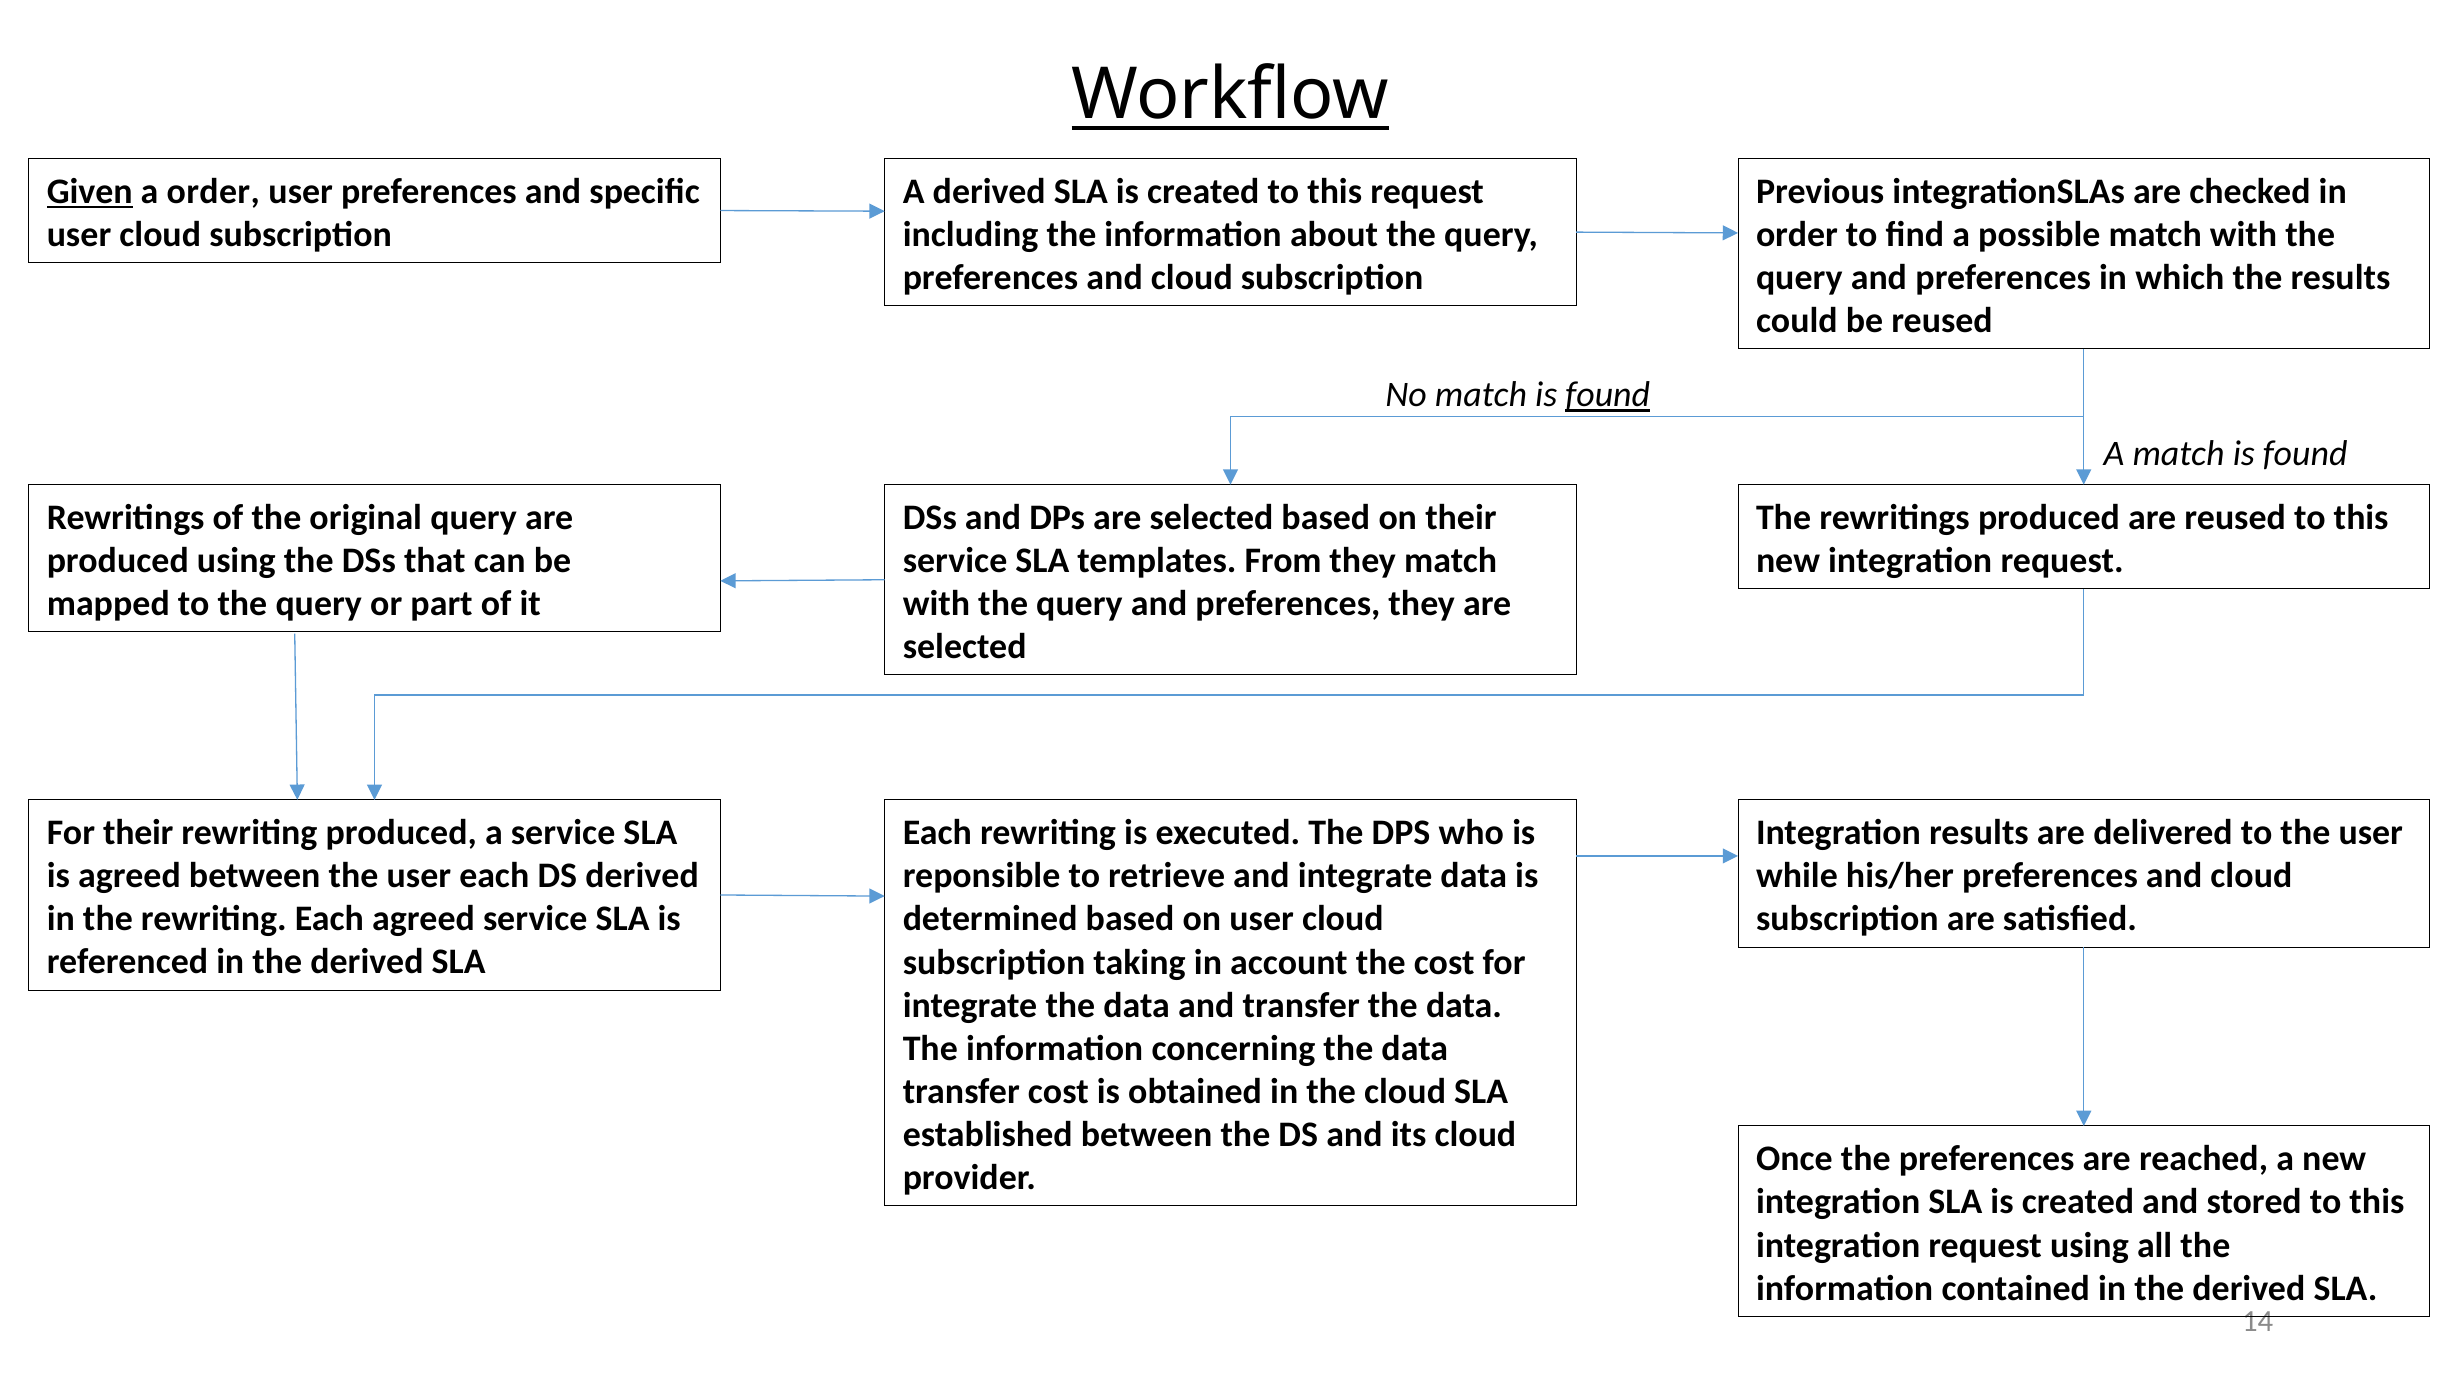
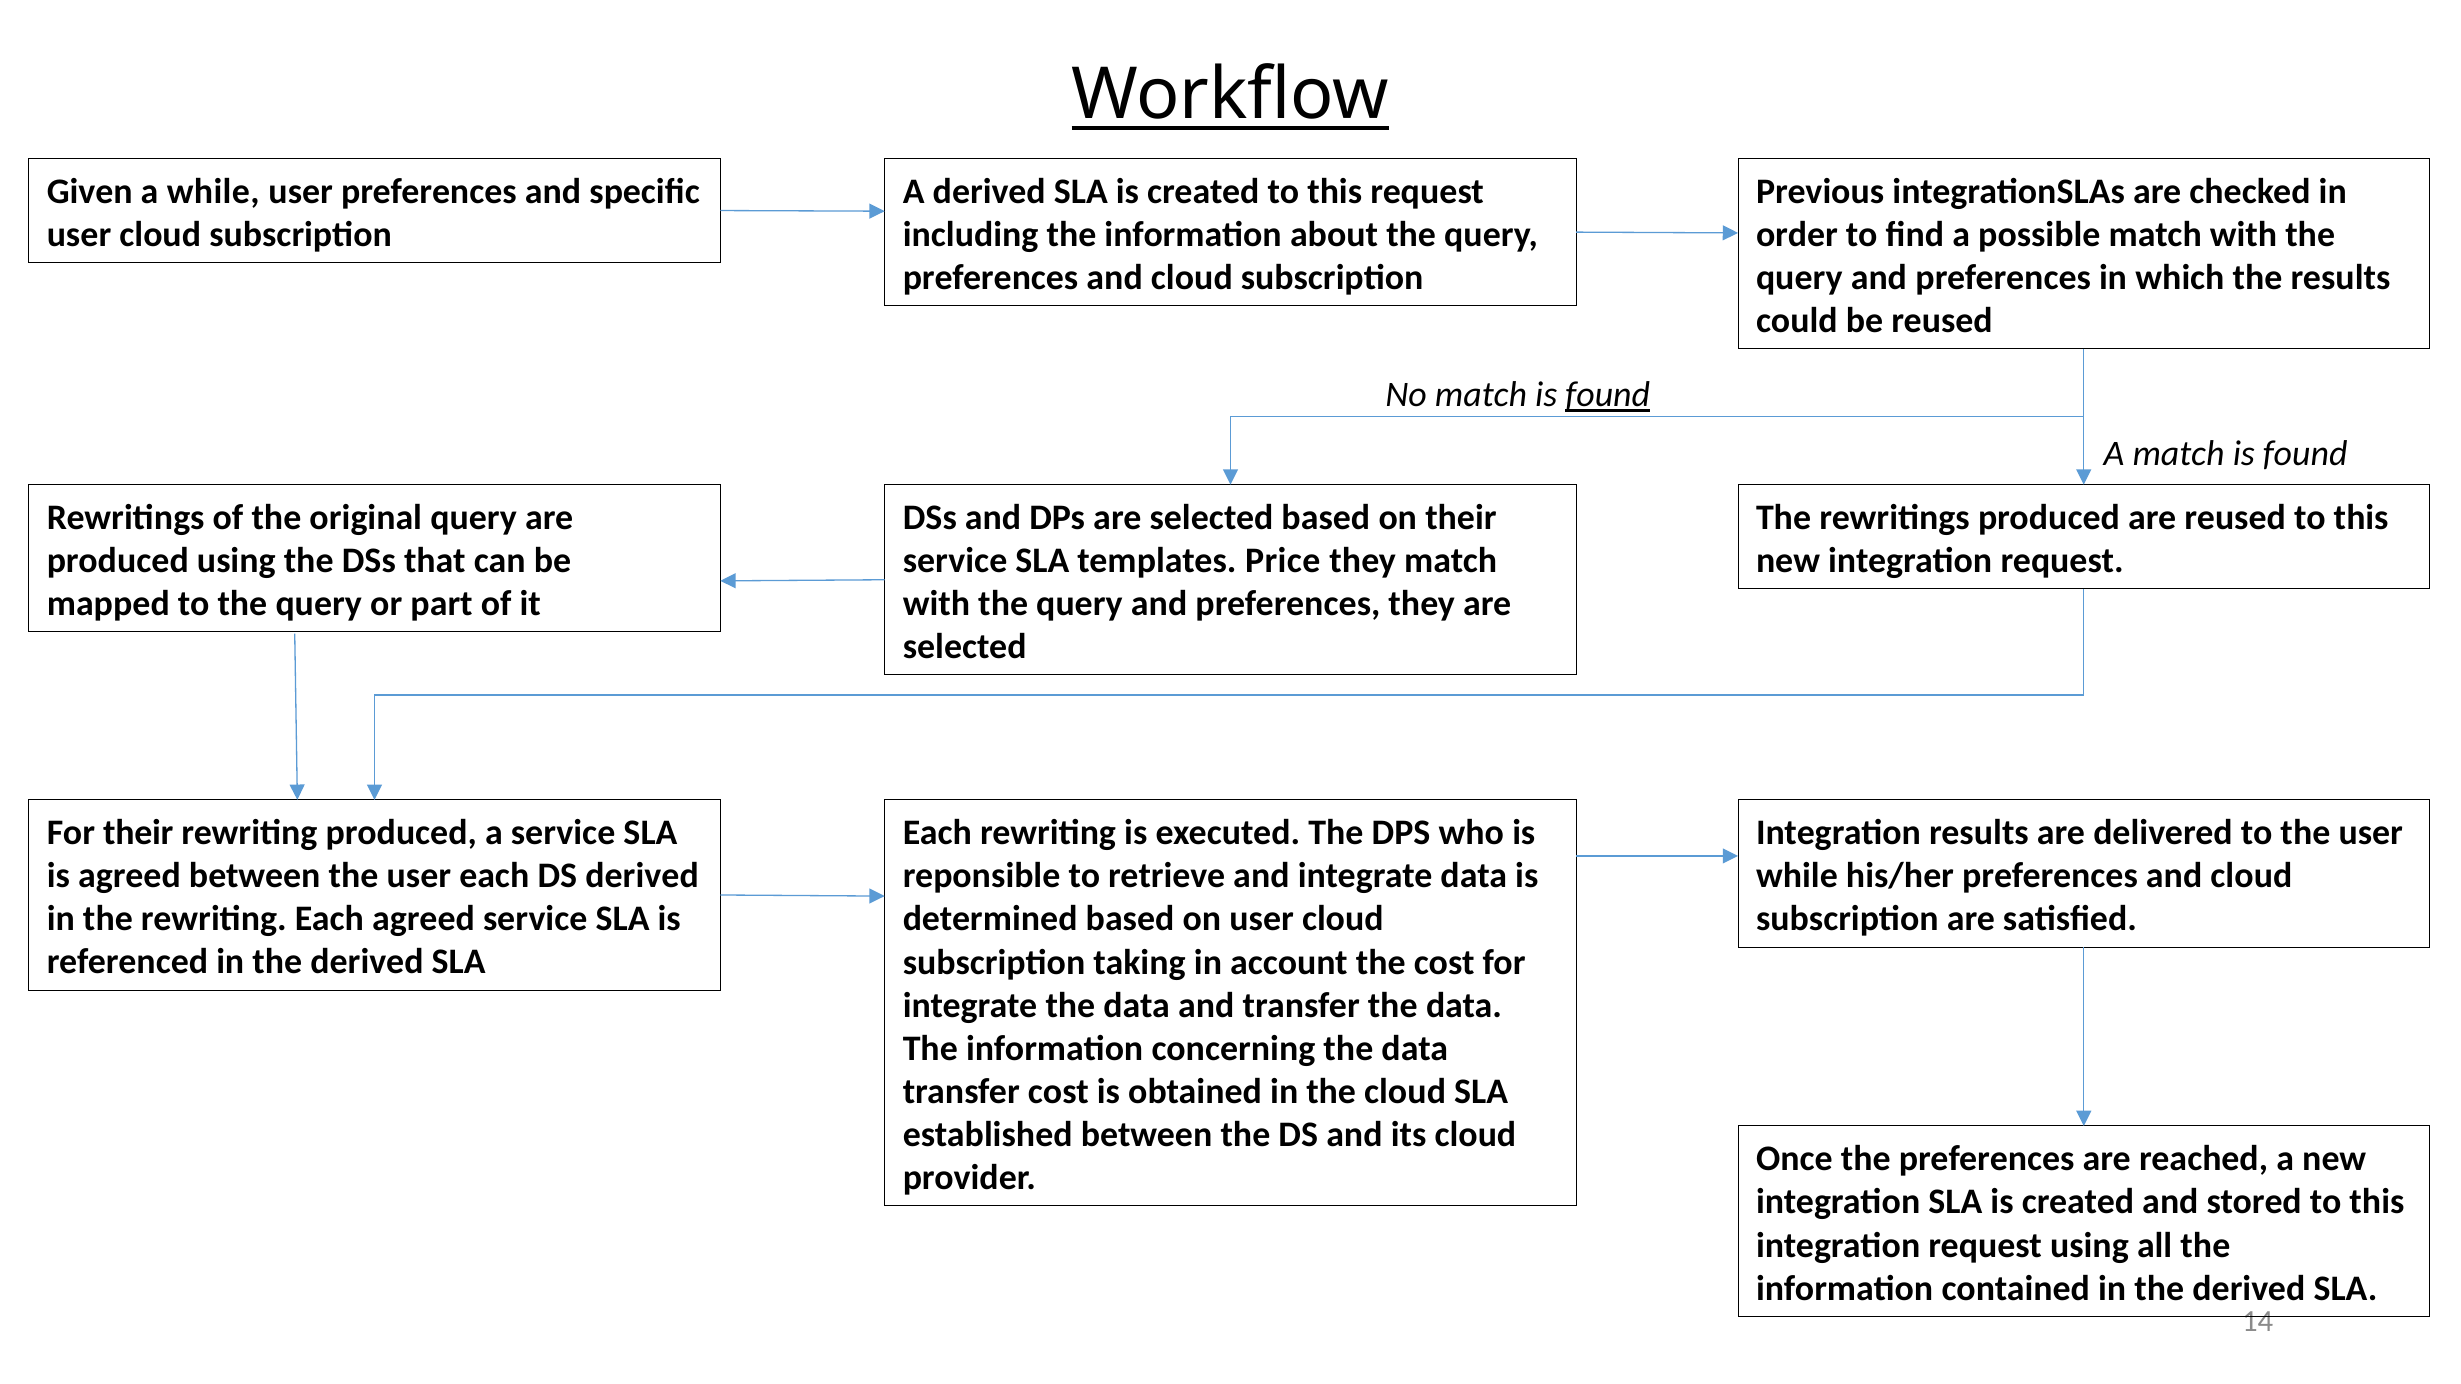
Given underline: present -> none (90, 192)
a order: order -> while (213, 192)
From: From -> Price (1283, 561)
